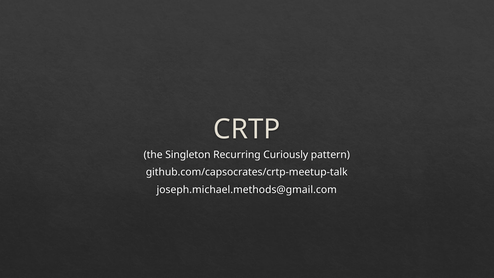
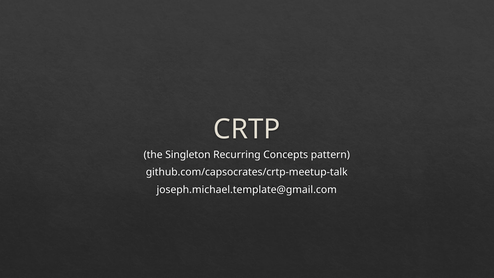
Curiously: Curiously -> Concepts (286, 155)
joseph.michael.methods@gmail.com: joseph.michael.methods@gmail.com -> joseph.michael.template@gmail.com (247, 190)
